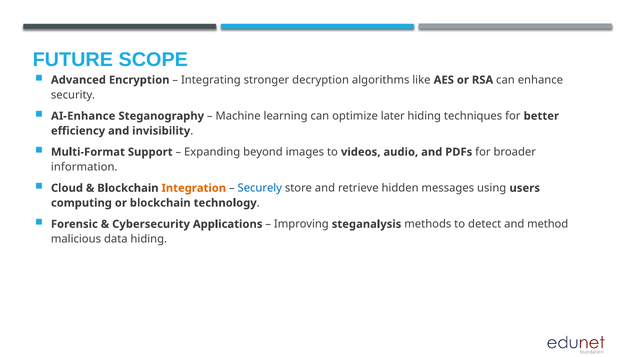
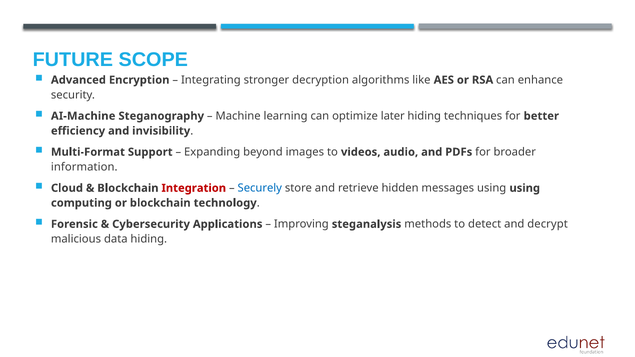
AI-Enhance: AI-Enhance -> AI-Machine (83, 116)
Integration colour: orange -> red (194, 188)
using users: users -> using (525, 188)
method: method -> decrypt (548, 224)
